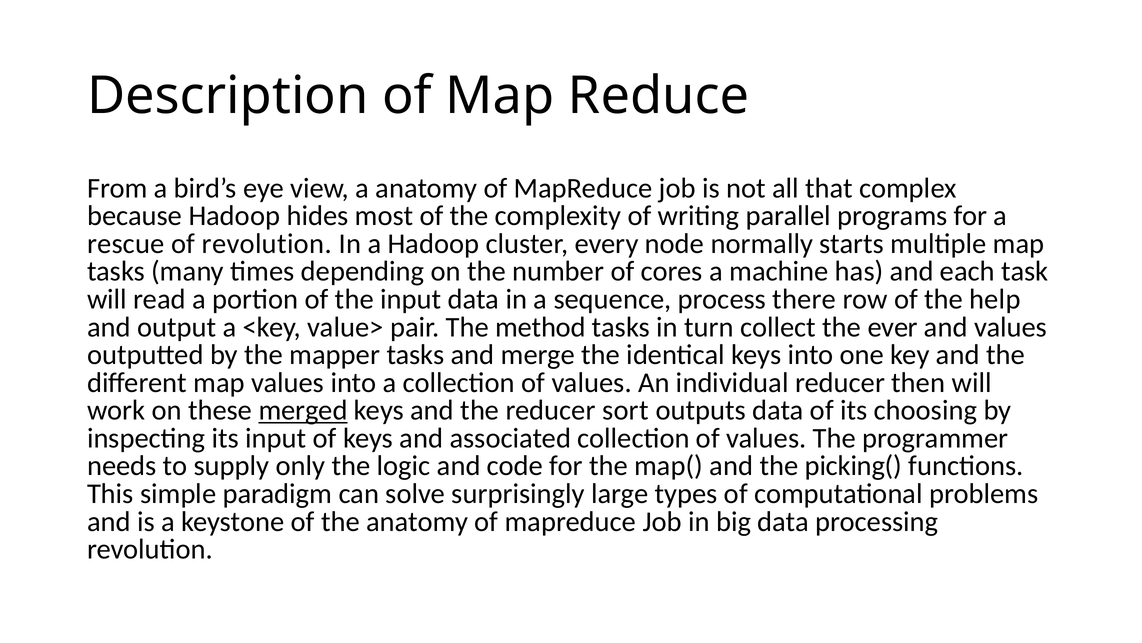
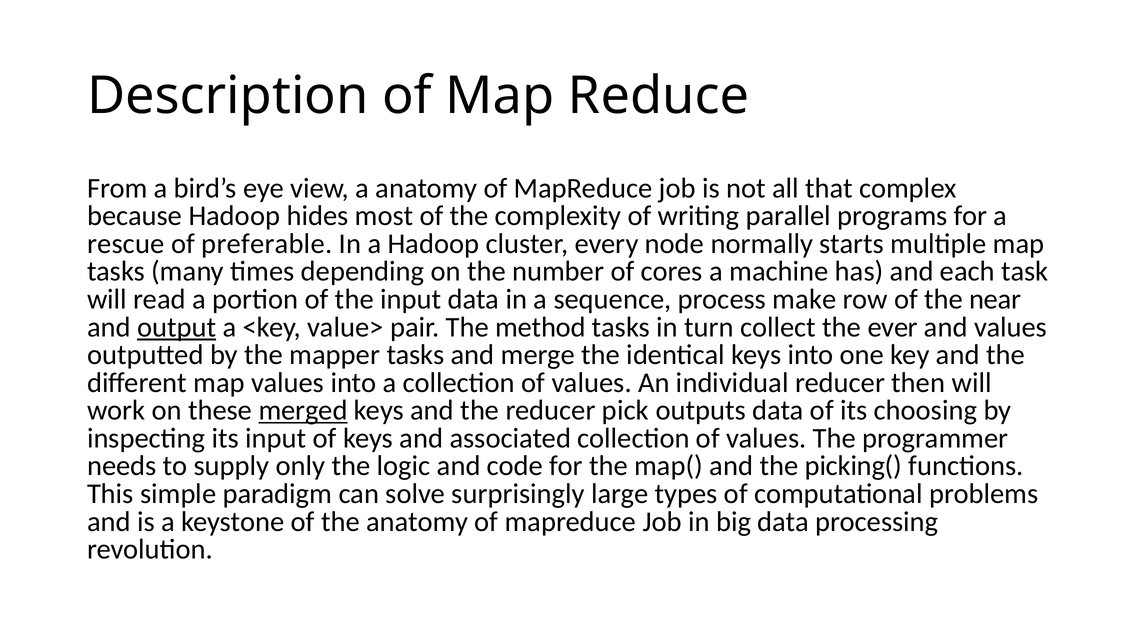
of revolution: revolution -> preferable (267, 244)
there: there -> make (804, 299)
help: help -> near (995, 299)
output underline: none -> present (177, 327)
sort: sort -> pick (625, 410)
